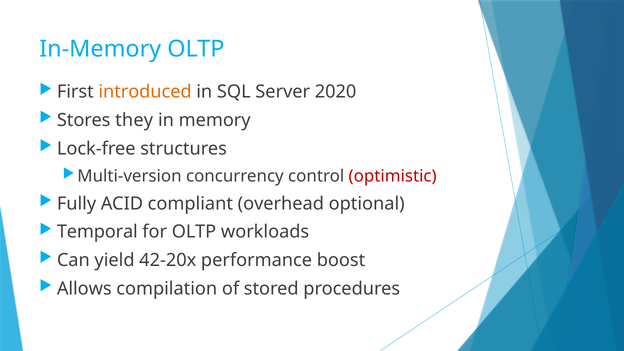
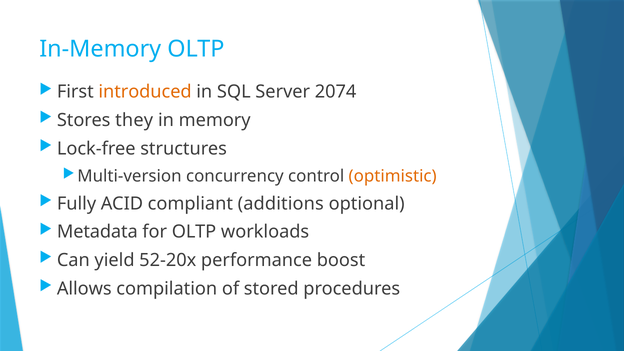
2020: 2020 -> 2074 (336, 92)
optimistic colour: red -> orange (393, 176)
overhead: overhead -> additions (281, 204)
Temporal: Temporal -> Metadata (97, 232)
42-20x: 42-20x -> 52-20x (168, 260)
